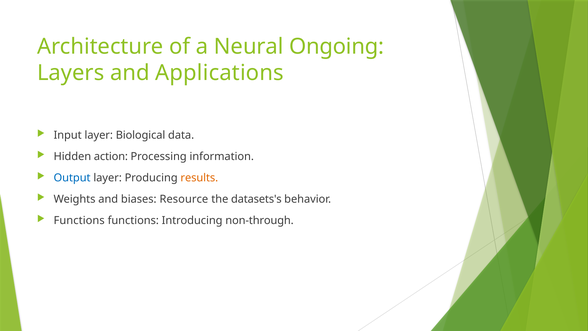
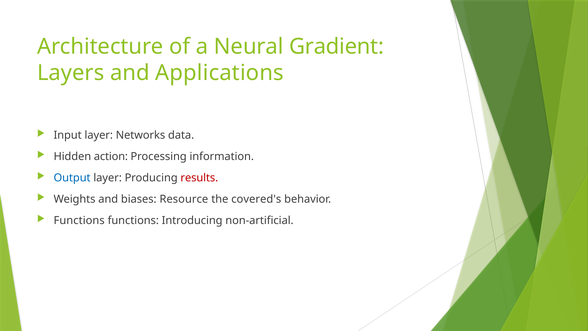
Ongoing: Ongoing -> Gradient (337, 46)
Biological: Biological -> Networks (140, 135)
results colour: orange -> red (199, 178)
datasets's: datasets's -> covered's (256, 199)
non-through: non-through -> non-artificial (259, 220)
